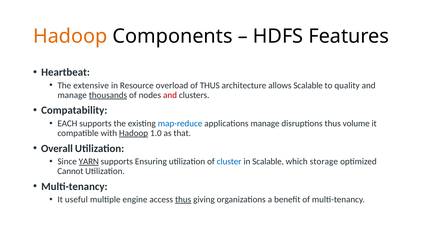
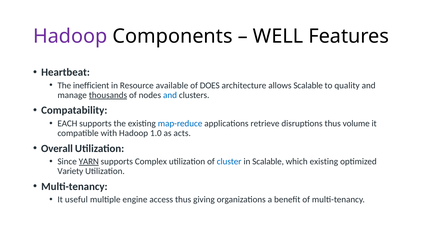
Hadoop colour: orange -> purple (70, 36)
HDFS: HDFS -> WELL (278, 36)
extensive: extensive -> inefficient (91, 85)
overload: overload -> available (172, 85)
of THUS: THUS -> DOES (210, 85)
and colour: red -> blue (170, 95)
applications manage: manage -> retrieve (265, 123)
Hadoop underline: present -> none (134, 133)
that: that -> acts (182, 133)
Ensuring: Ensuring -> Complex (151, 162)
which storage: storage -> existing (324, 162)
Cannot: Cannot -> Variety (70, 171)
thus underline: present -> none (183, 200)
